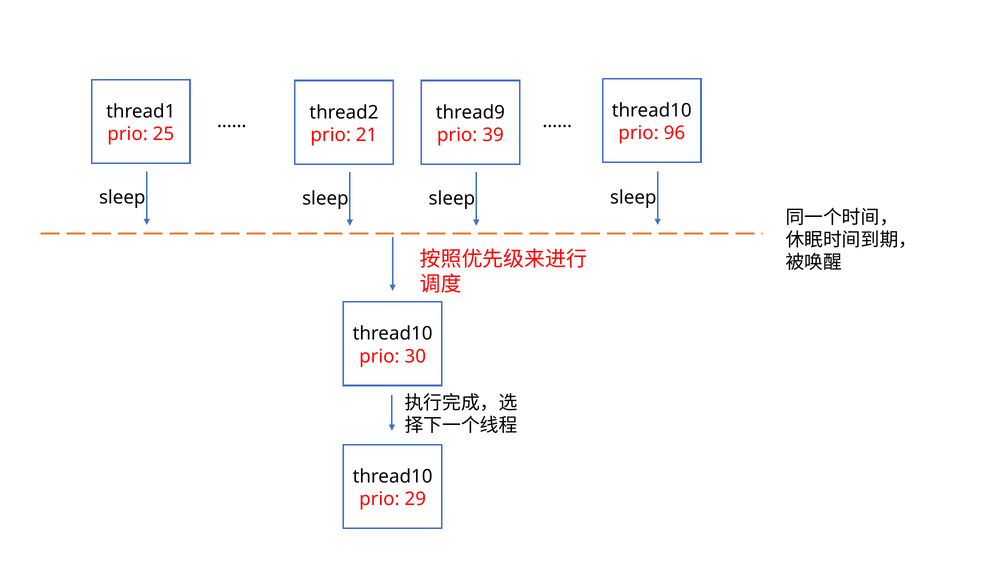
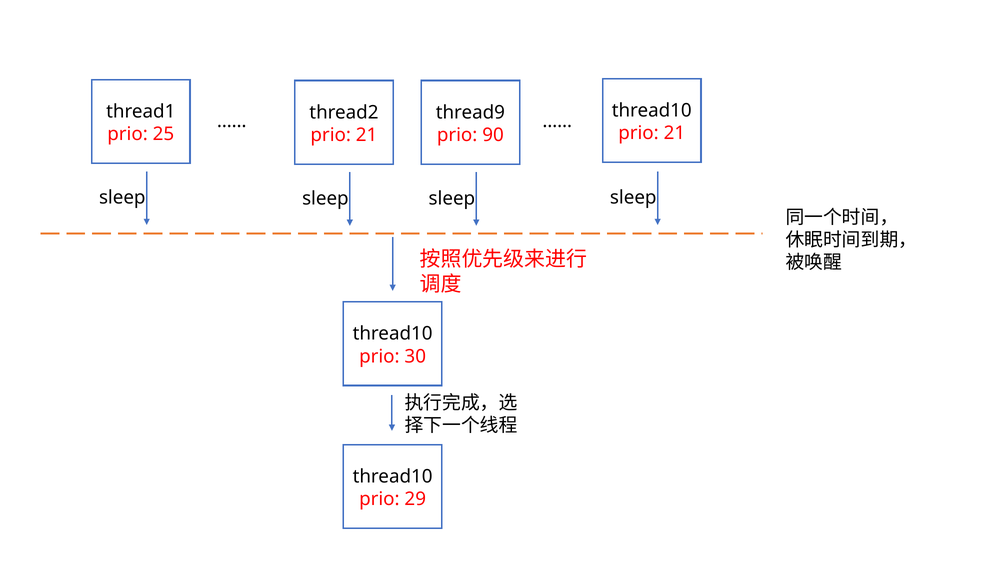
96: 96 -> 21 (674, 133)
39: 39 -> 90 (493, 135)
